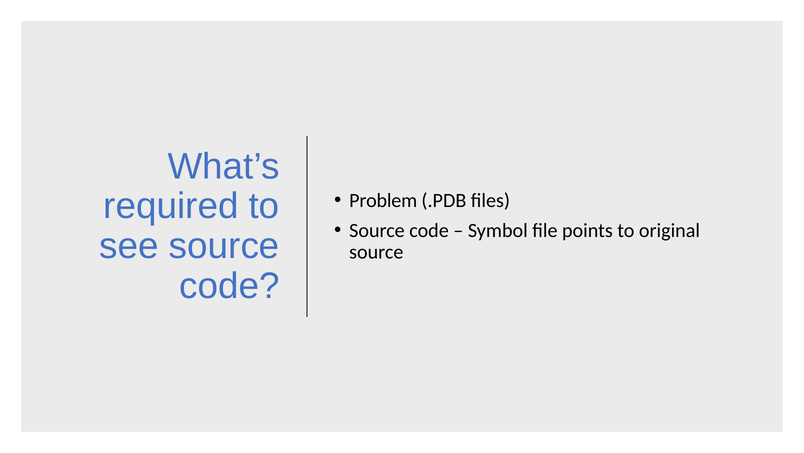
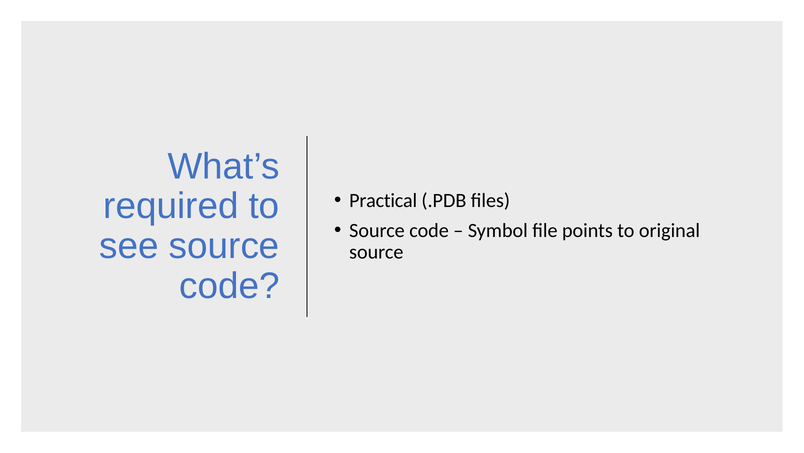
Problem: Problem -> Practical (383, 200)
